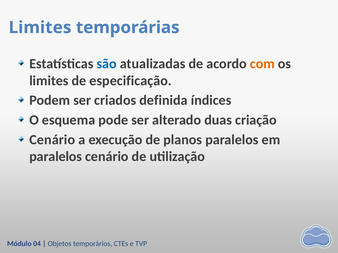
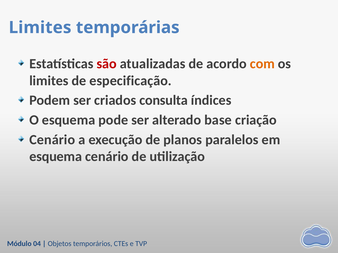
são colour: blue -> red (107, 64)
definida: definida -> consulta (164, 101)
duas: duas -> base (218, 120)
paralelos: paralelos -> esquema (56, 157)
